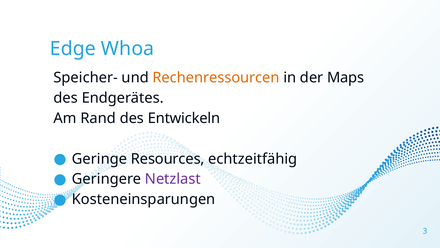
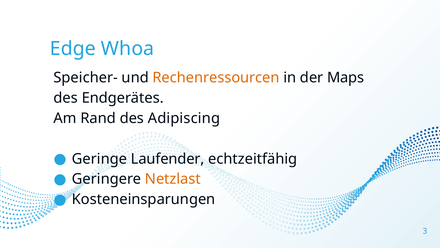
Entwickeln: Entwickeln -> Adipiscing (184, 118)
Resources: Resources -> Laufender (168, 159)
Netzlast colour: purple -> orange (173, 179)
